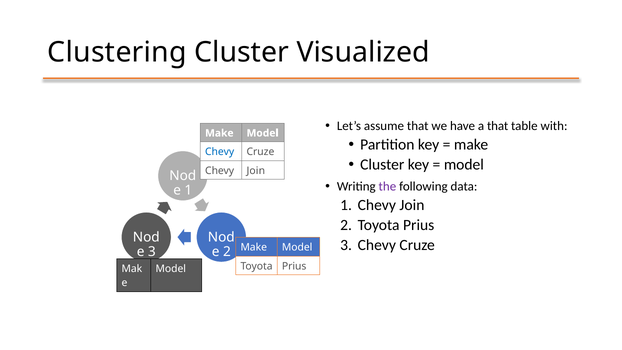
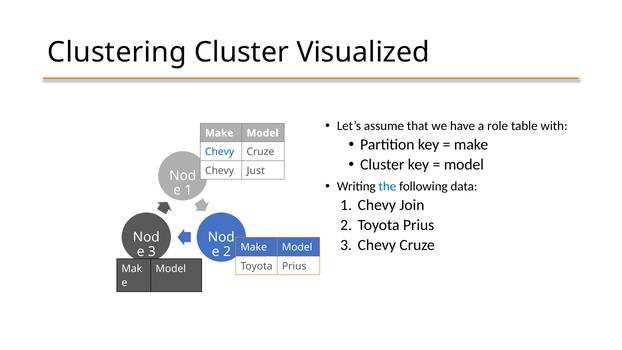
a that: that -> role (498, 126)
Join: Join -> Just (256, 171)
the colour: purple -> blue (387, 186)
